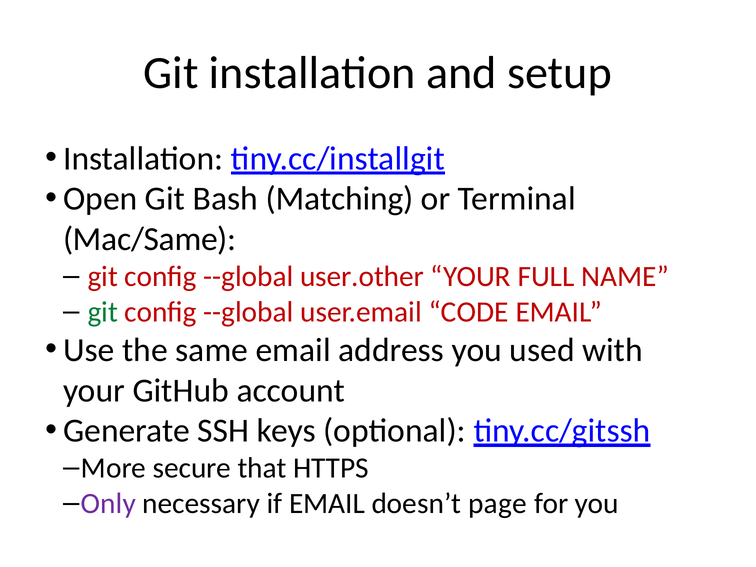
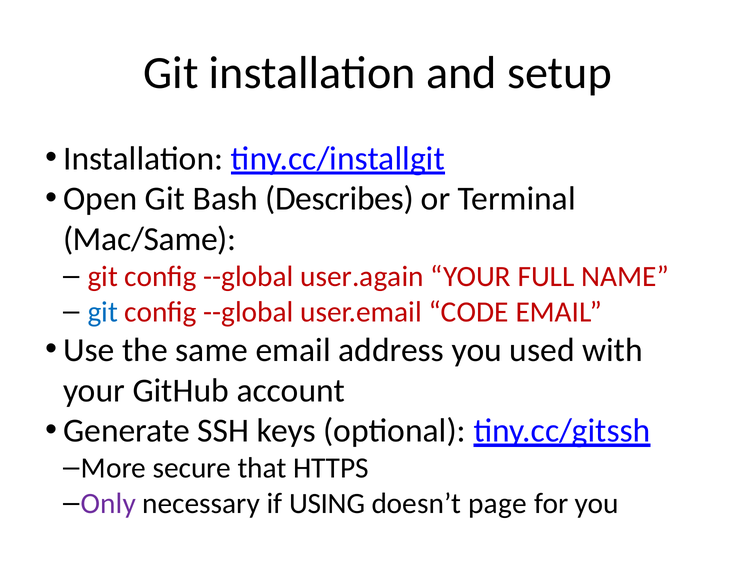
Matching: Matching -> Describes (340, 199)
user.other: user.other -> user.again (362, 277)
git colour: green -> blue (103, 312)
if EMAIL: EMAIL -> USING (327, 504)
